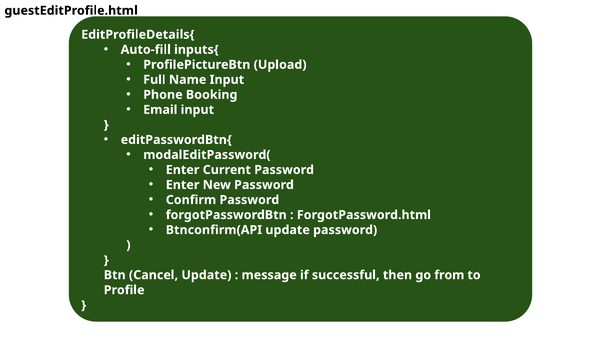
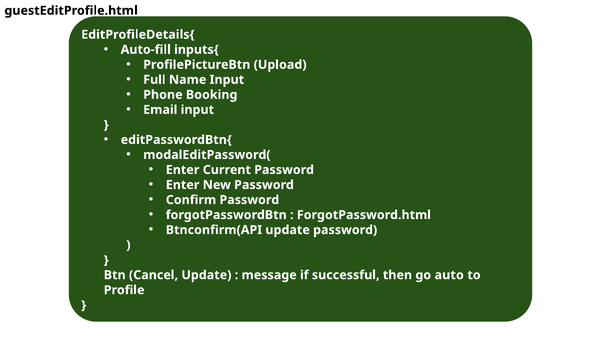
from: from -> auto (449, 275)
